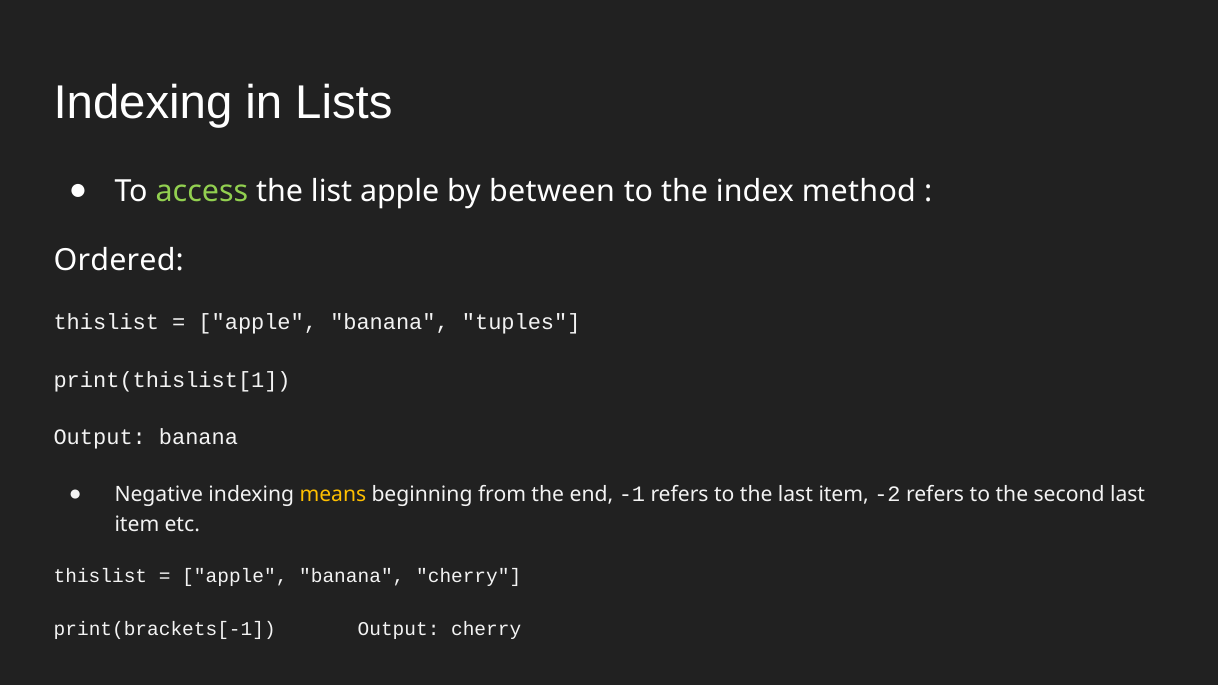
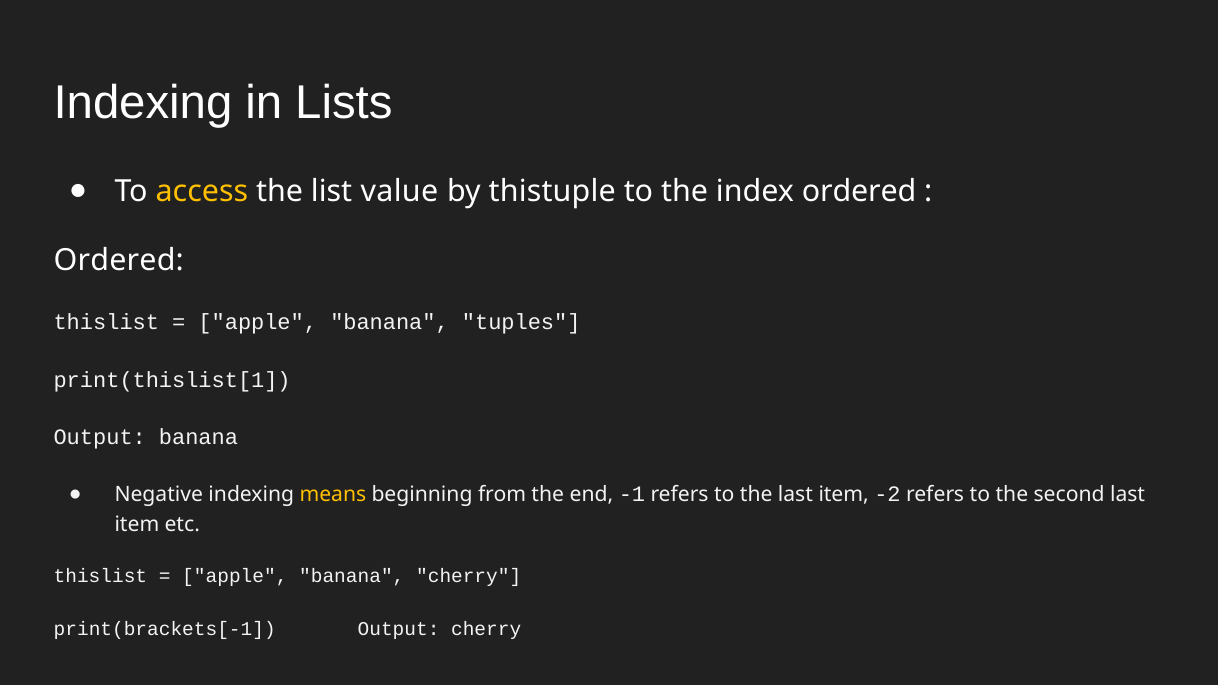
access colour: light green -> yellow (202, 192)
list apple: apple -> value (399, 192)
between: between -> thistuple (552, 192)
index method: method -> ordered (859, 192)
